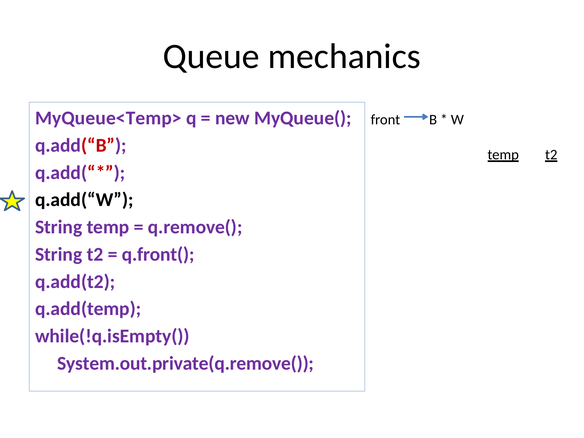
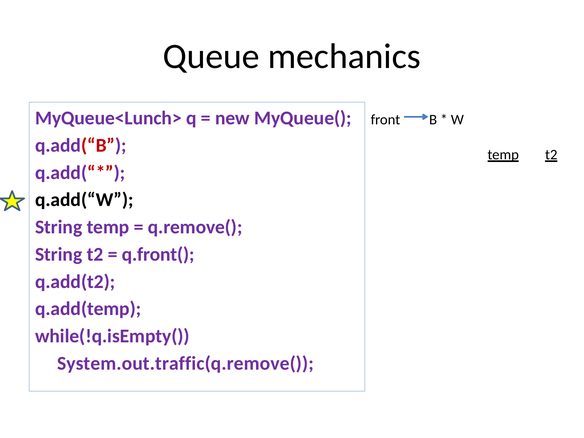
MyQueue<Temp>: MyQueue<Temp> -> MyQueue<Lunch> (108, 118)
System.out.private(q.remove(: System.out.private(q.remove( -> System.out.traffic(q.remove( (185, 363)
